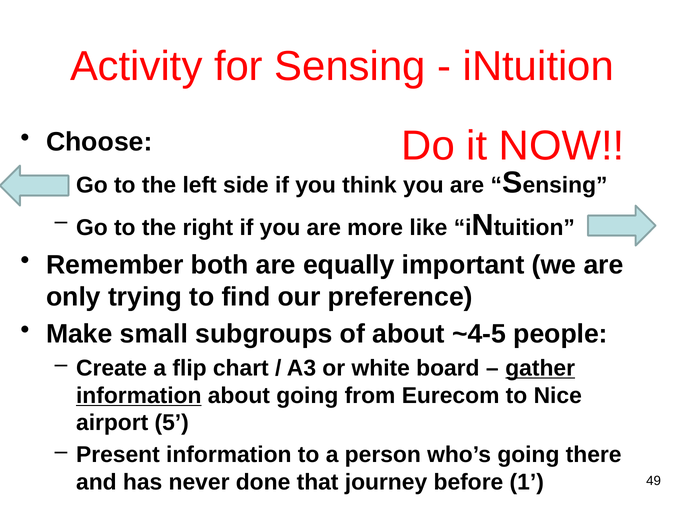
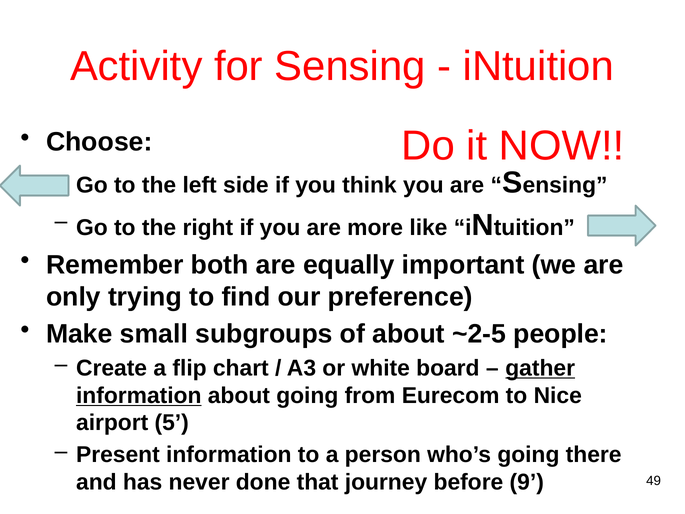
~4-5: ~4-5 -> ~2-5 (479, 334)
1: 1 -> 9 (527, 482)
